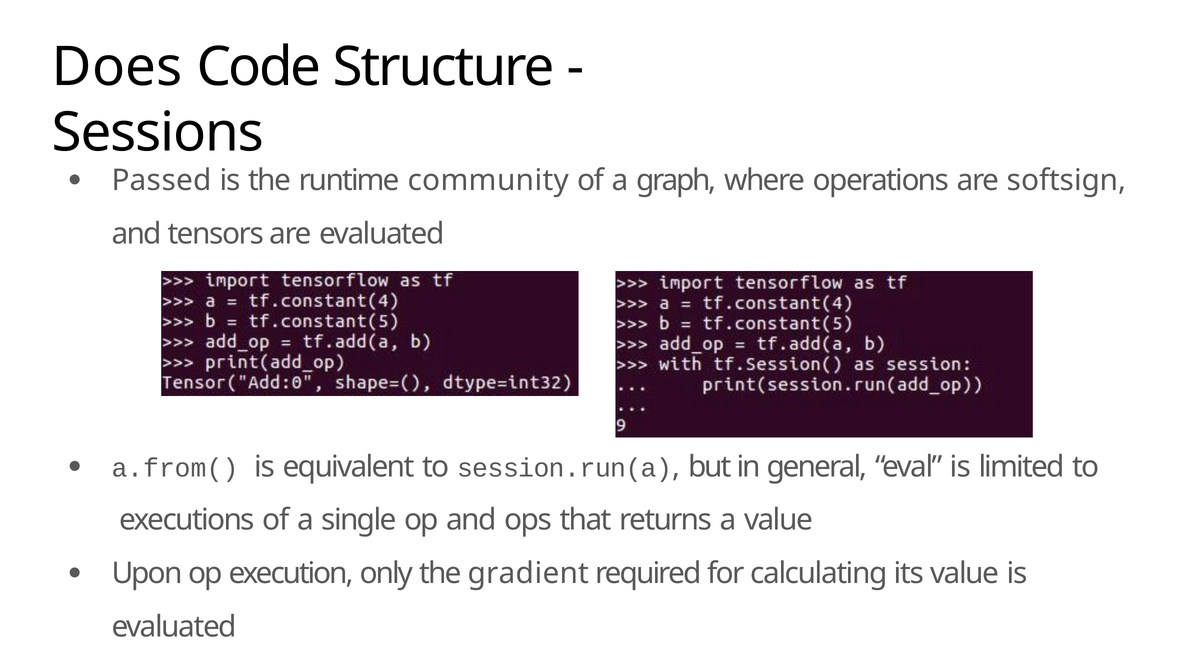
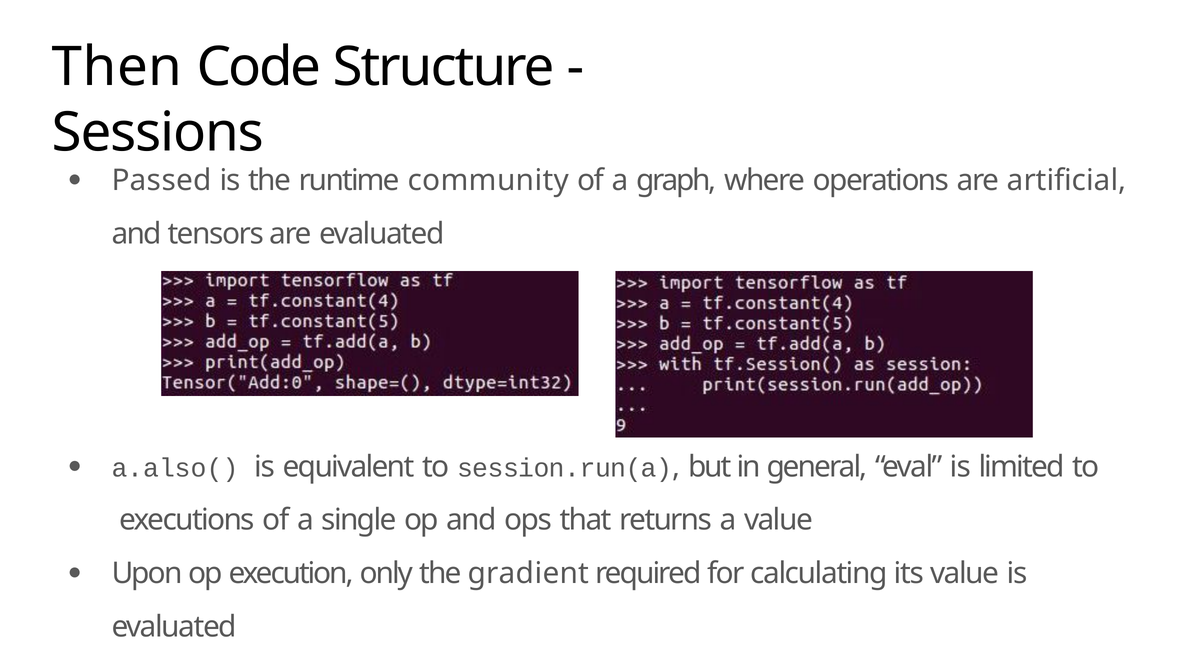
Does: Does -> Then (117, 67)
softsign: softsign -> artificial (1067, 180)
a.from(: a.from( -> a.also( (175, 468)
